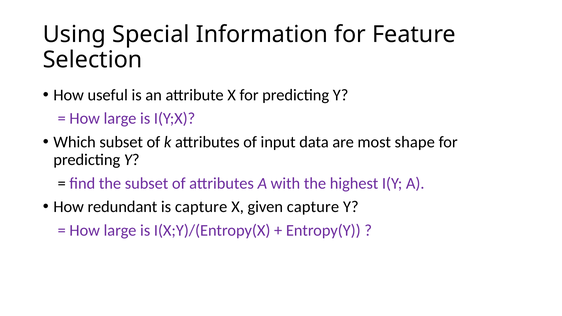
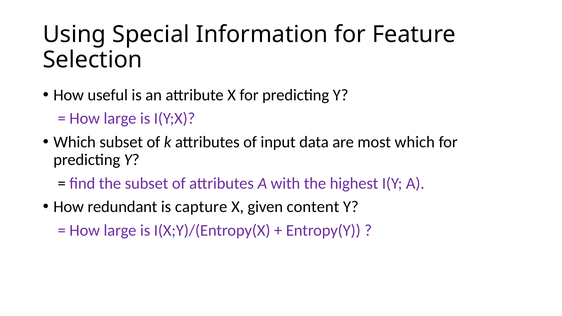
most shape: shape -> which (415, 142)
given capture: capture -> content (313, 207)
